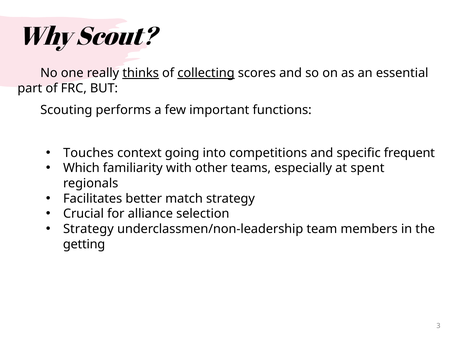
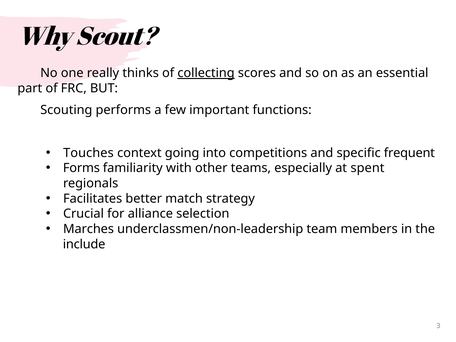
thinks underline: present -> none (141, 73)
Which: Which -> Forms (81, 168)
Strategy: Strategy -> Marches (89, 229)
getting: getting -> include (84, 244)
